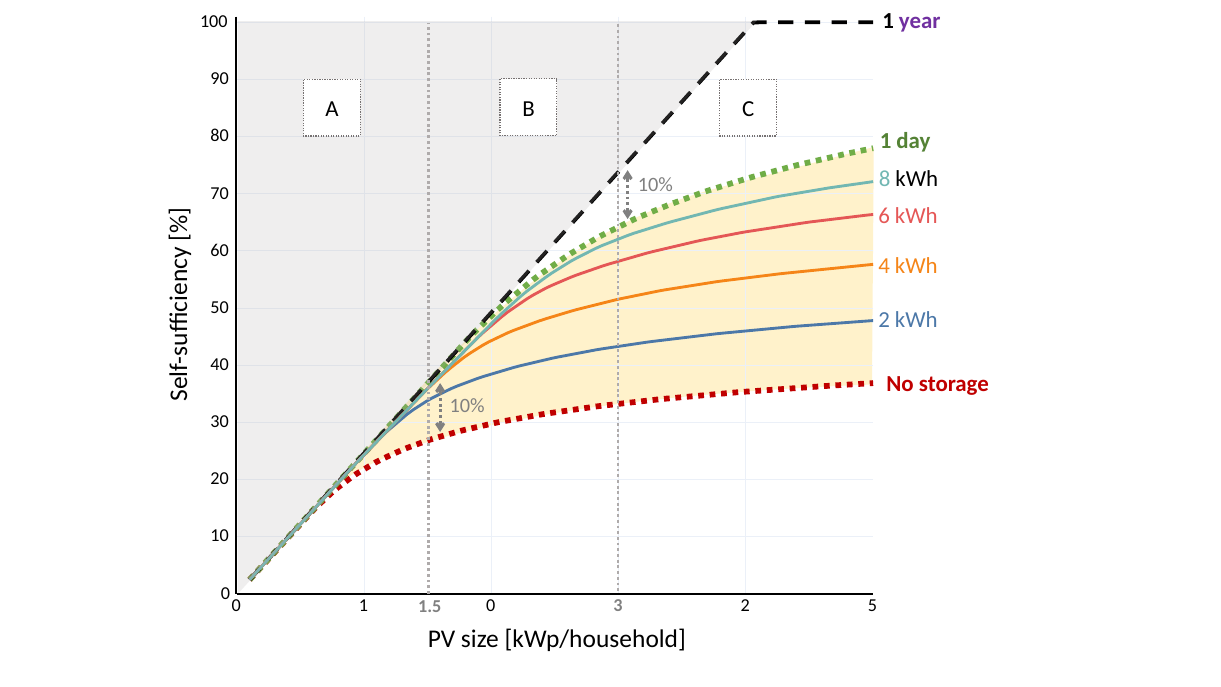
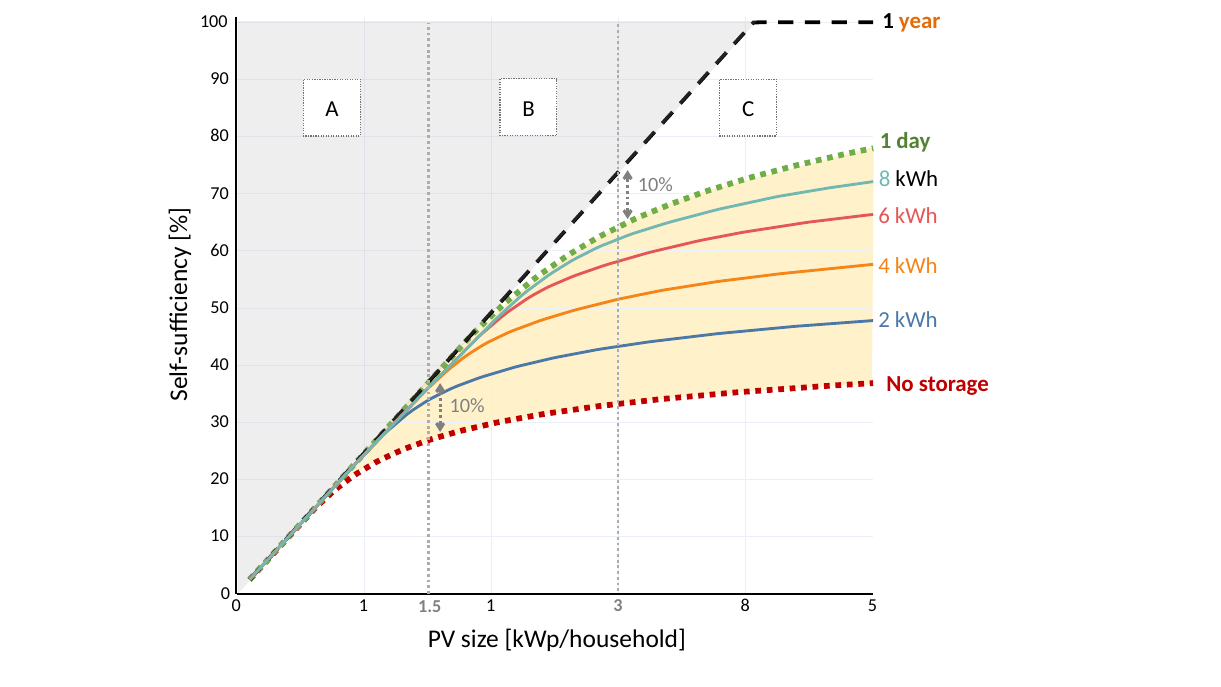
year colour: purple -> orange (920, 20)
1 0: 0 -> 1 (491, 606)
3 2: 2 -> 8 (745, 606)
